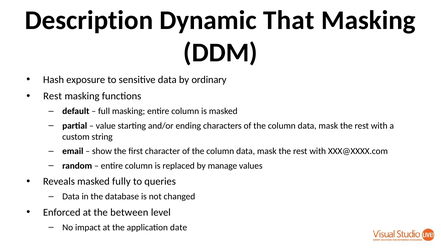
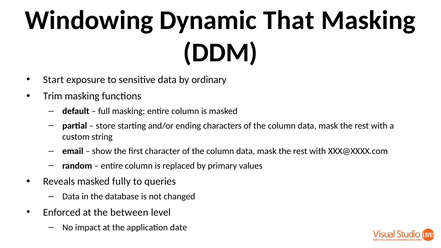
Description: Description -> Windowing (89, 20)
Hash: Hash -> Start (53, 80)
Rest: Rest -> Trim (53, 96)
value: value -> store (106, 126)
manage: manage -> primary (222, 166)
